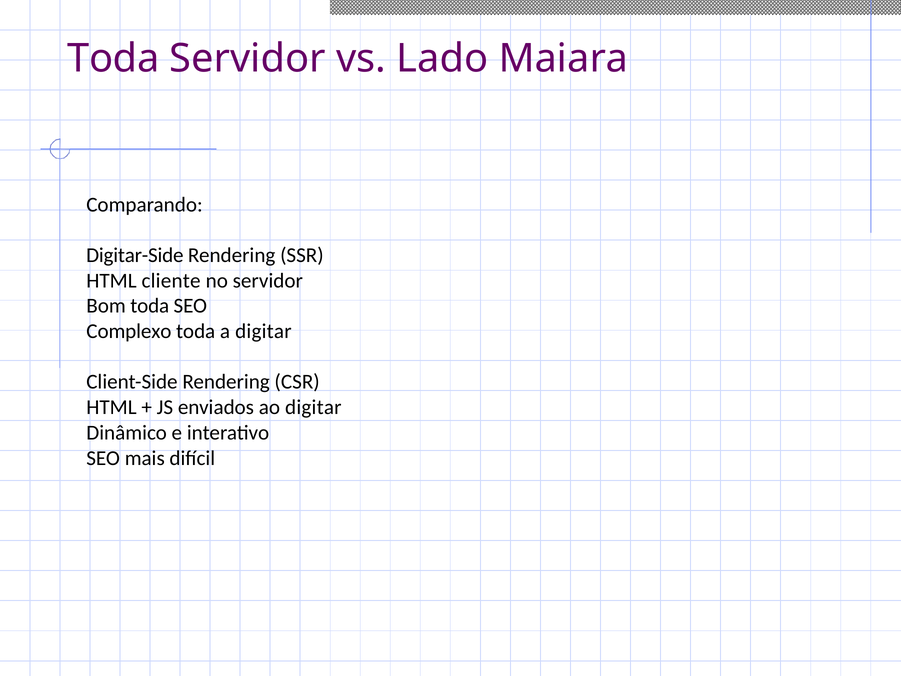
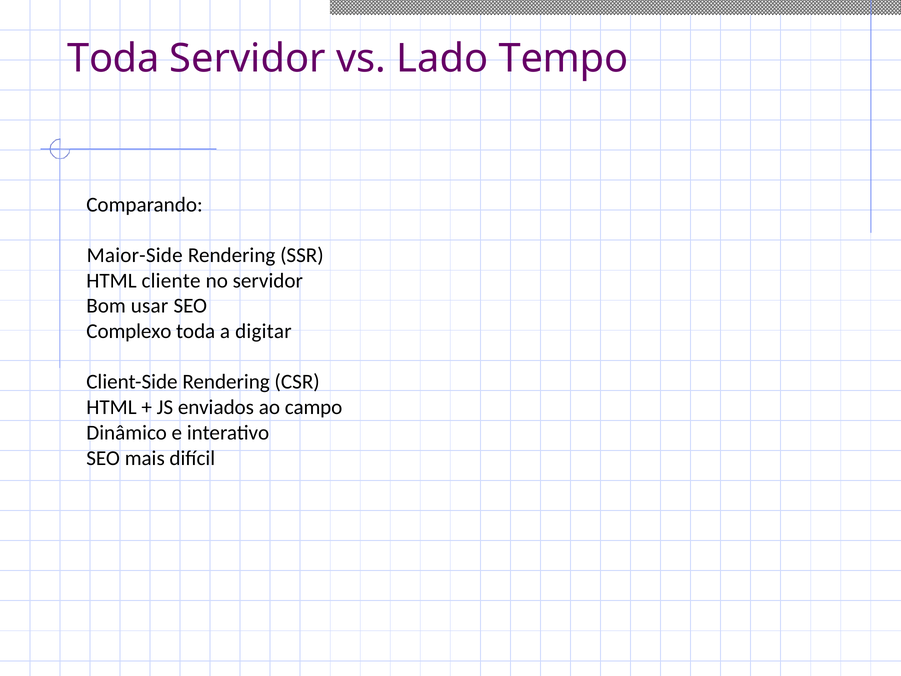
Maiara: Maiara -> Tempo (563, 58)
Digitar-Side: Digitar-Side -> Maior-Side (135, 255)
Bom toda: toda -> usar (150, 306)
ao digitar: digitar -> campo (314, 407)
